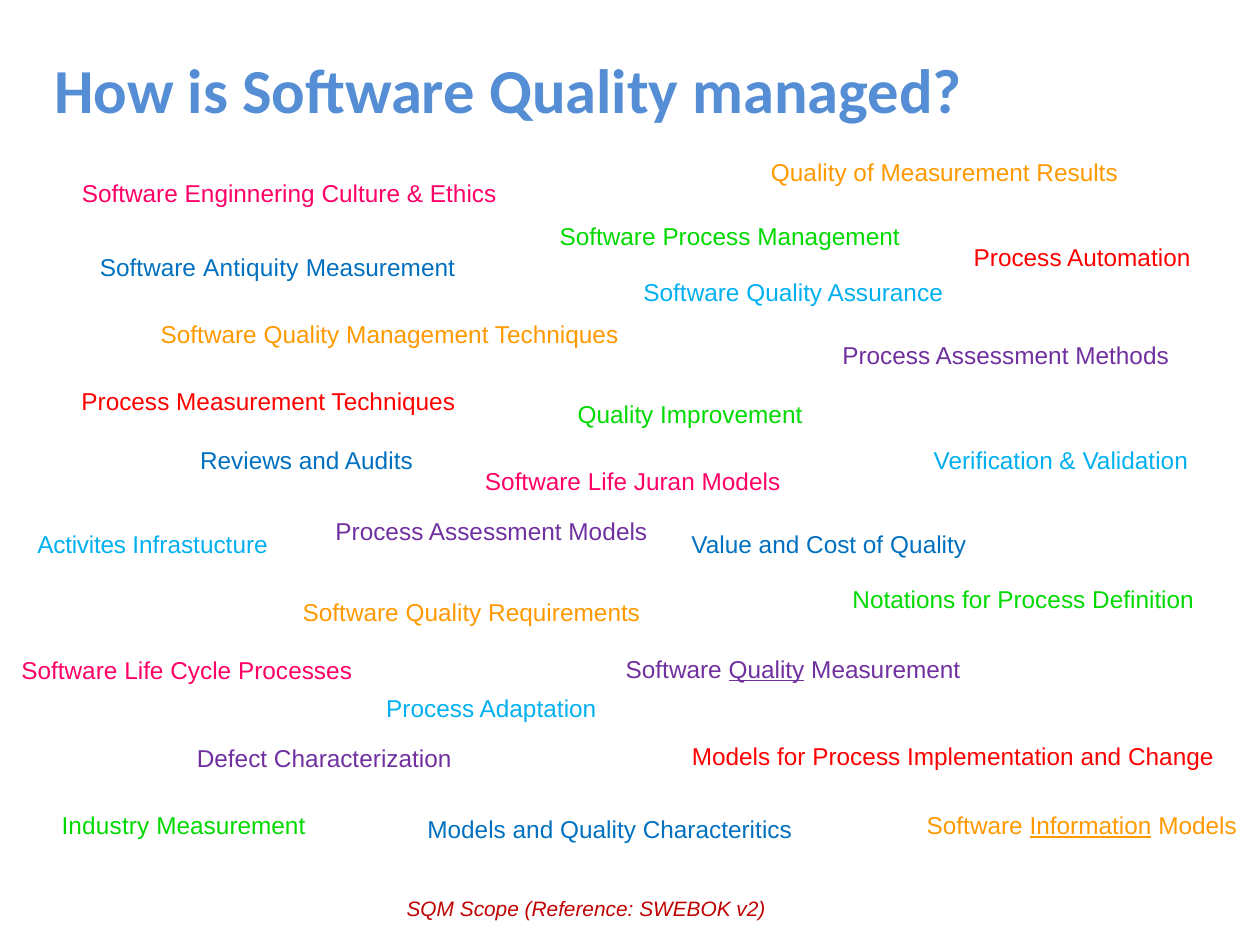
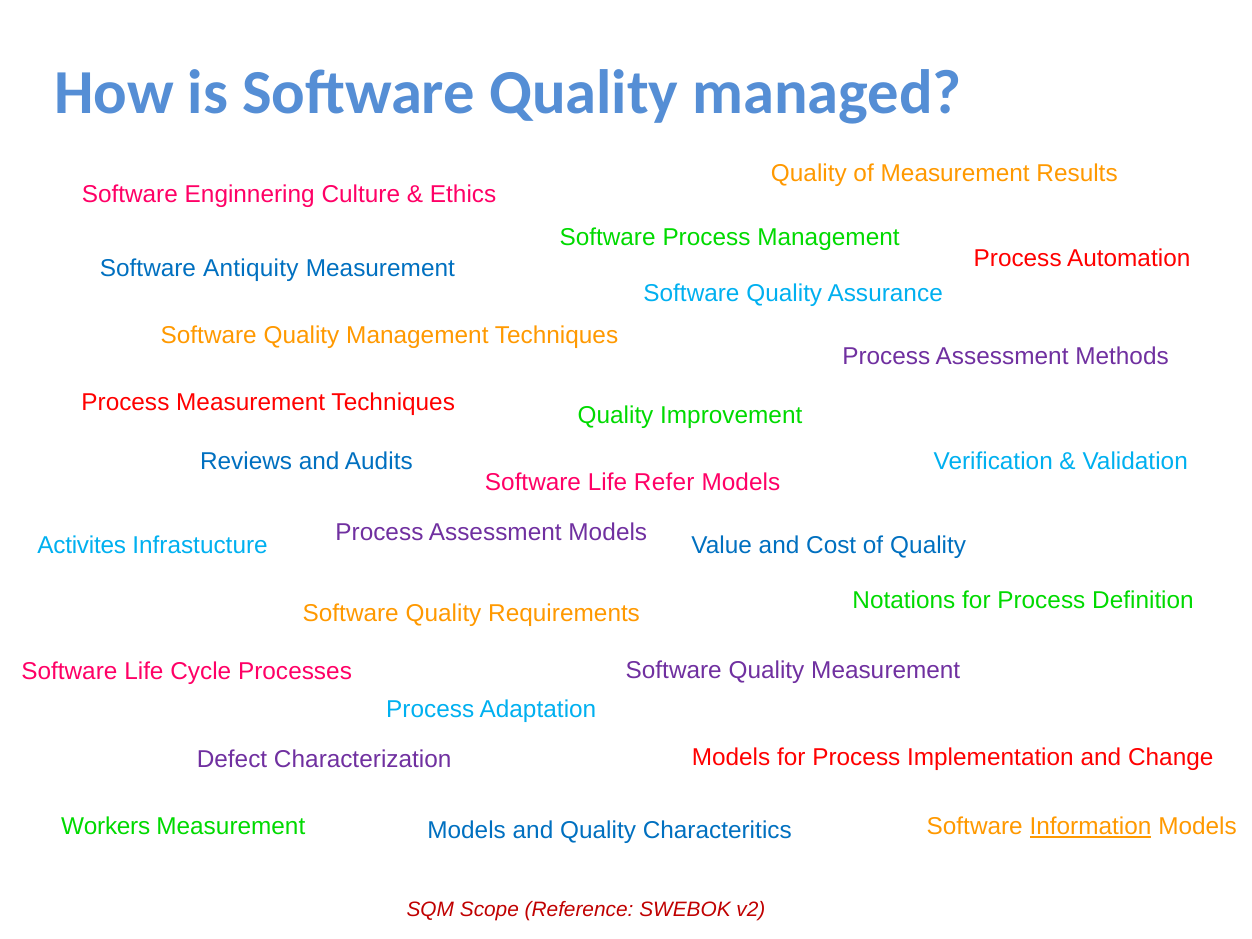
Juran: Juran -> Refer (664, 482)
Quality underline: present -> none (766, 670)
Industry: Industry -> Workers (106, 827)
